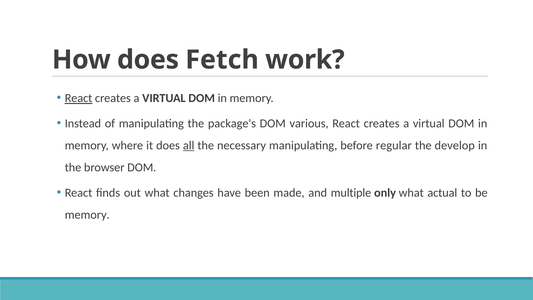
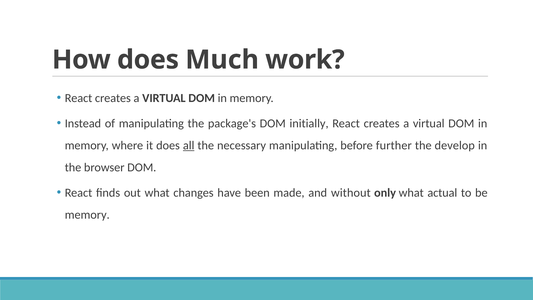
Fetch: Fetch -> Much (222, 60)
React underline: present -> none (79, 98)
various: various -> initially (309, 123)
regular: regular -> further (394, 145)
multiple: multiple -> without (351, 193)
